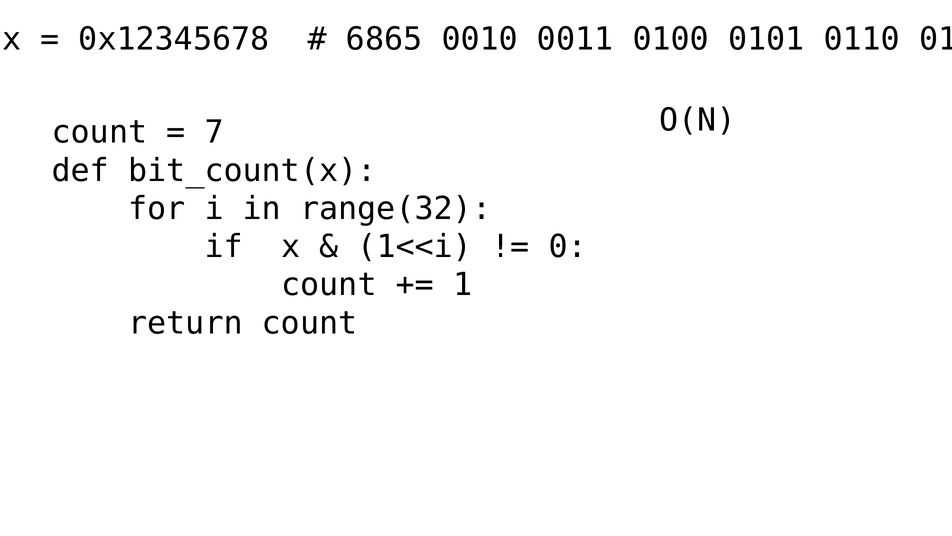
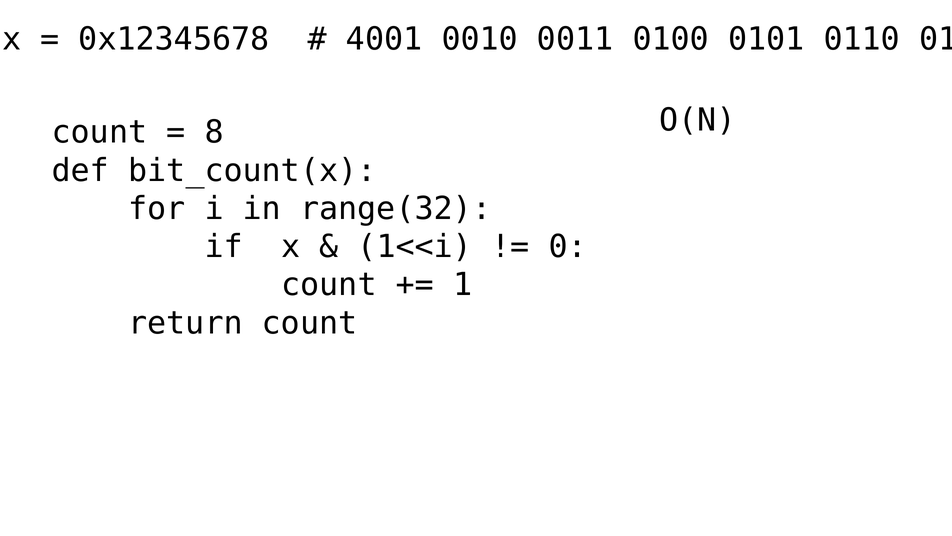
6865: 6865 -> 4001 (384, 39)
7: 7 -> 8 (214, 132)
